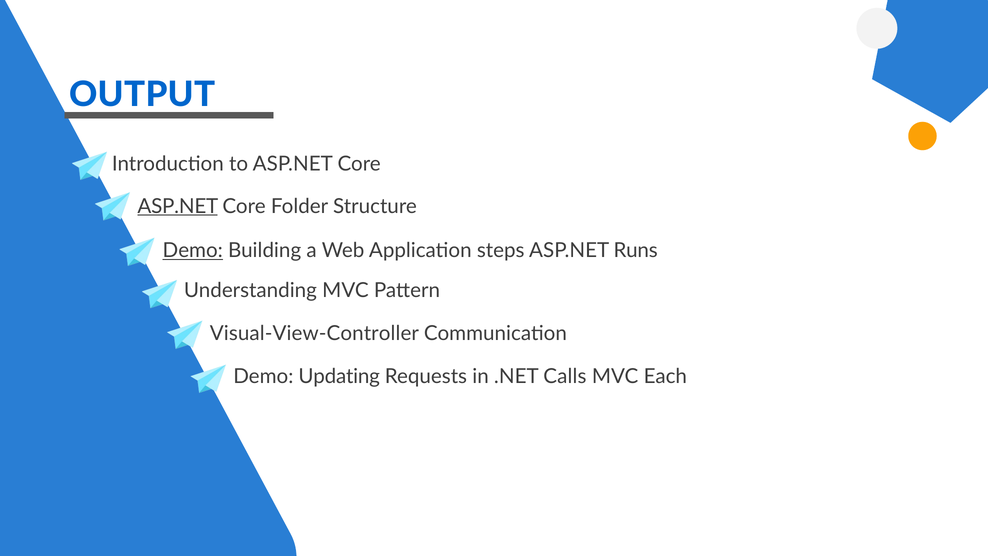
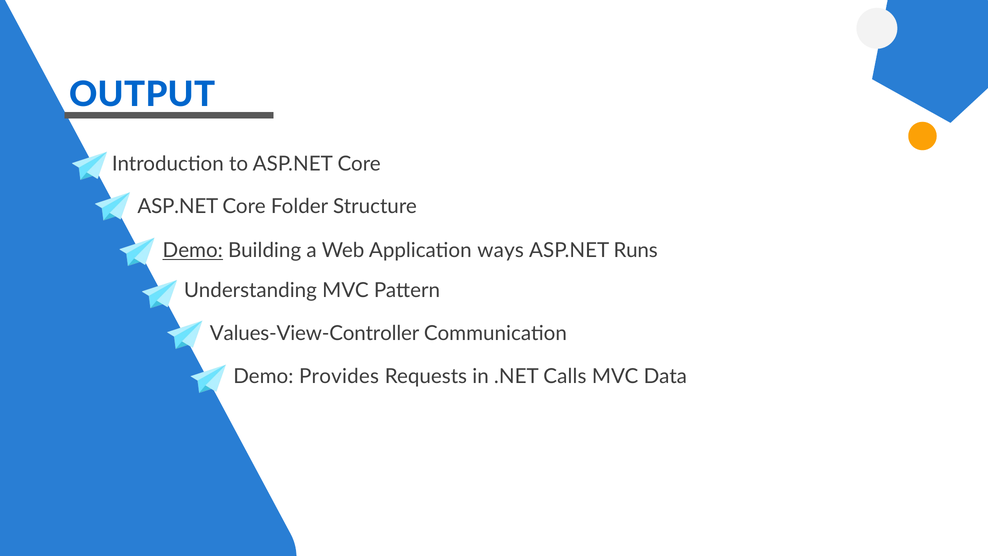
ASP.NET underline: present -> none (178, 206)
steps: steps -> ways (501, 251)
Visual-View-Controller: Visual-View-Controller -> Values-View-Controller (315, 333)
Updating: Updating -> Provides (339, 376)
Each: Each -> Data (665, 376)
